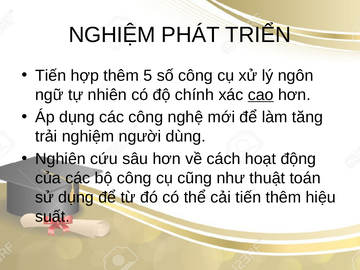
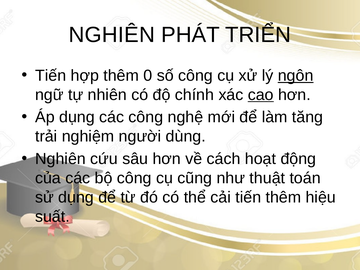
NGHIỆM: NGHIỆM -> NGHIÊN (112, 35)
5: 5 -> 0 (148, 76)
ngôn underline: none -> present (296, 76)
